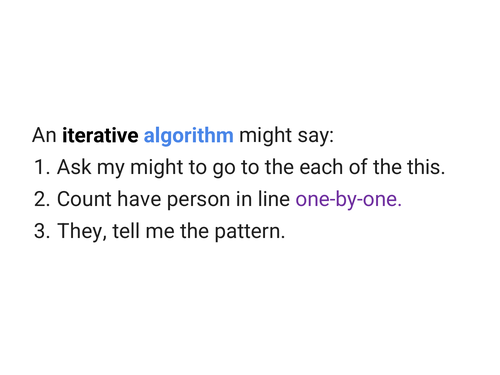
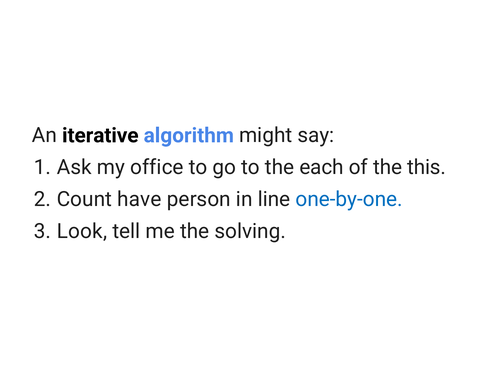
my might: might -> office (157, 167)
one-by-one colour: purple -> blue (349, 199)
They: They -> Look (82, 231)
pattern: pattern -> solving (250, 231)
